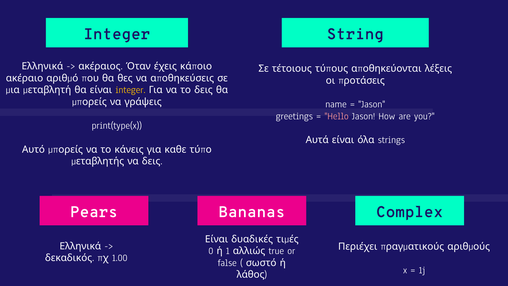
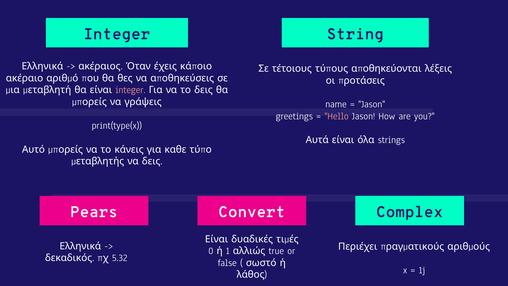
integer colour: yellow -> pink (130, 90)
Bananas: Bananas -> Convert (252, 212)
1.00: 1.00 -> 5.32 (120, 258)
